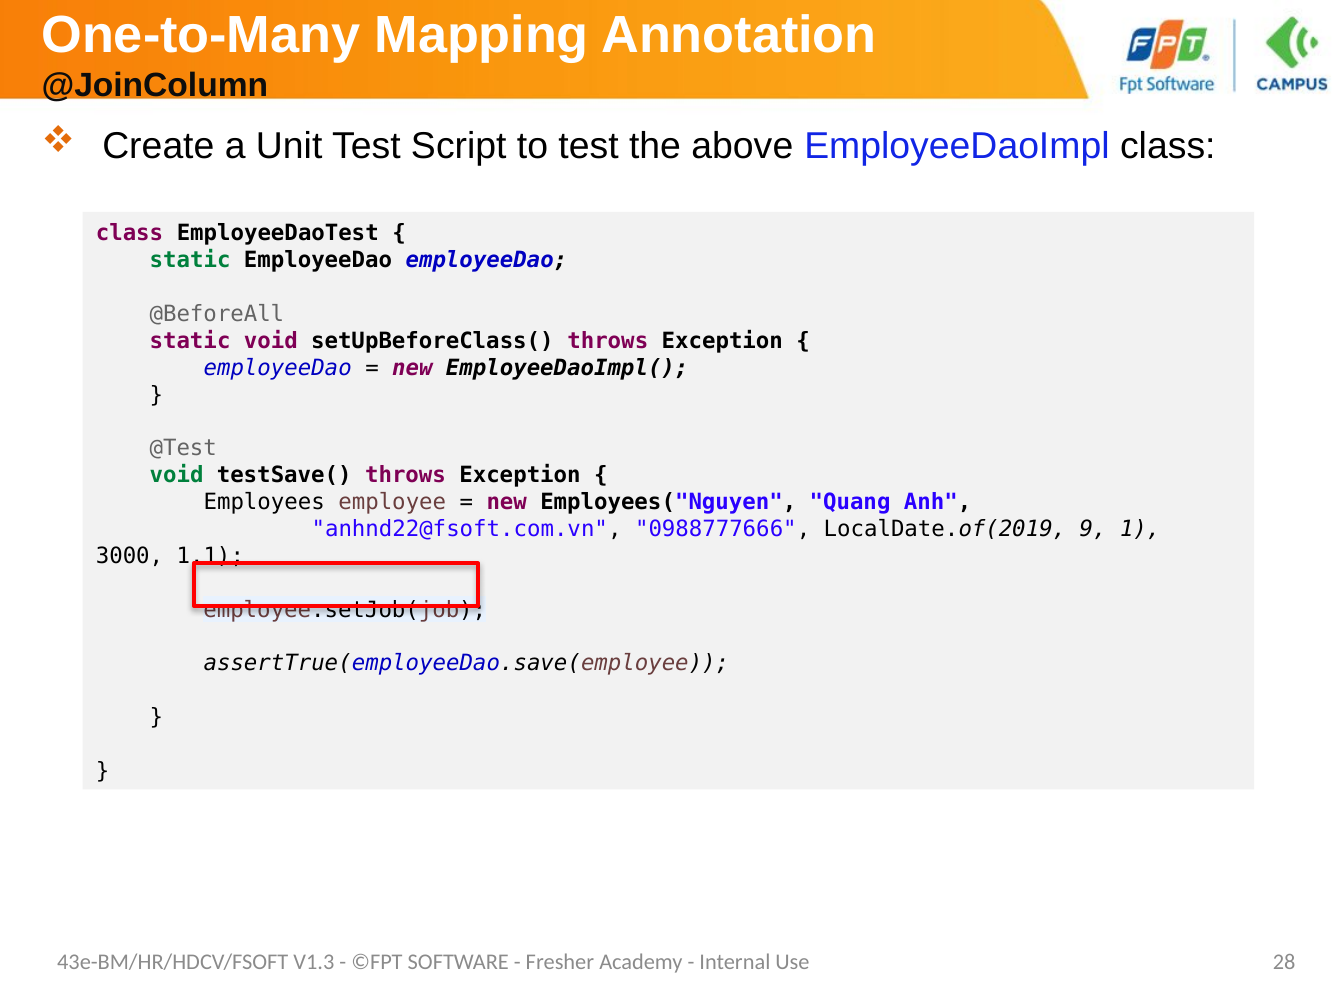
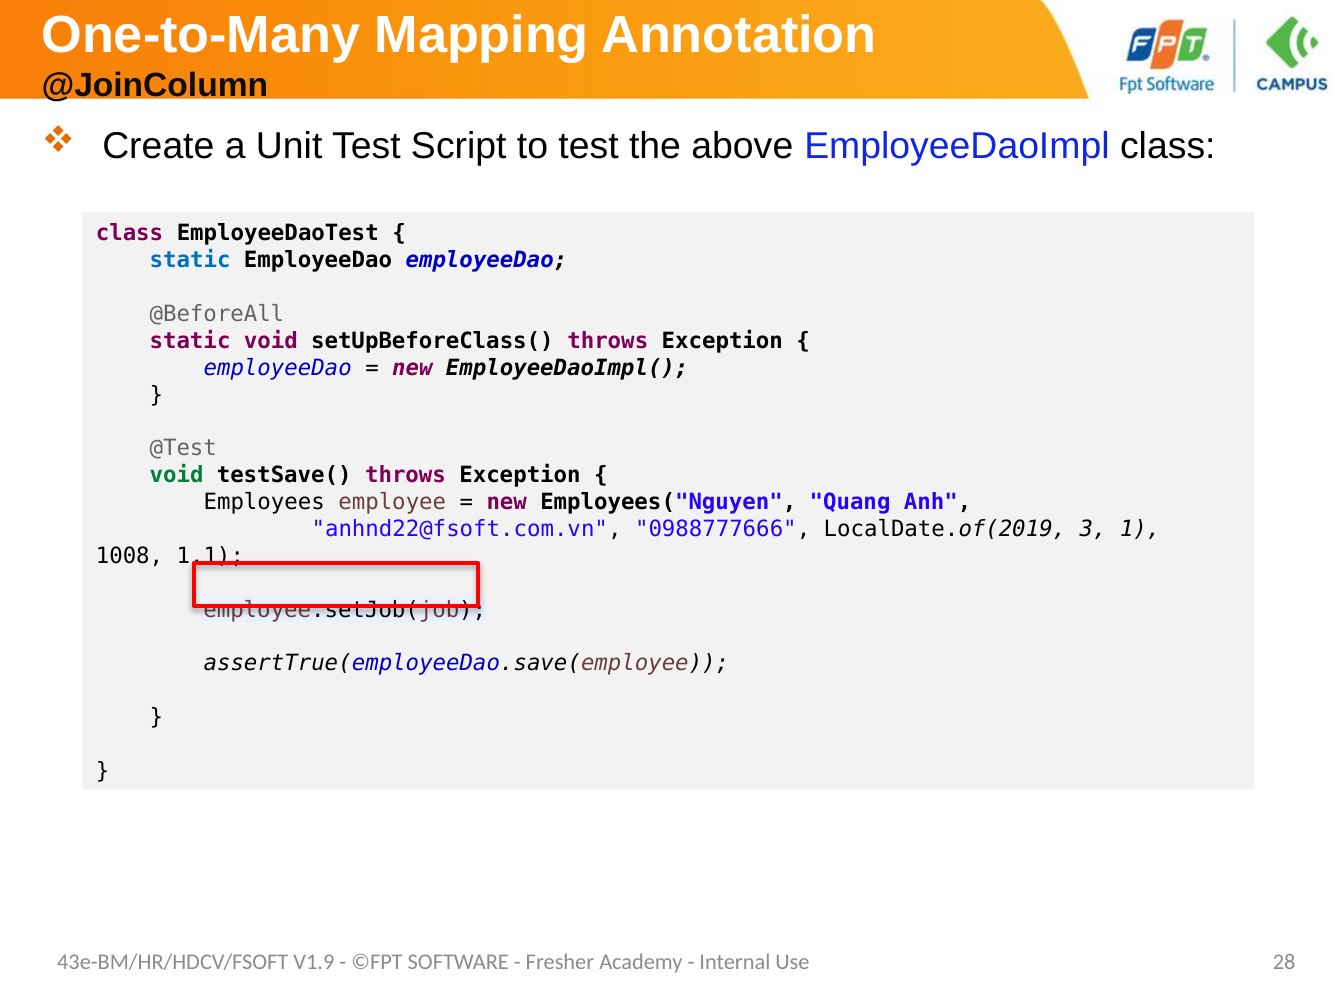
static colour: green -> blue (190, 260)
9: 9 -> 3 (1093, 529)
3000: 3000 -> 1008 (130, 556)
V1.3: V1.3 -> V1.9 (314, 962)
